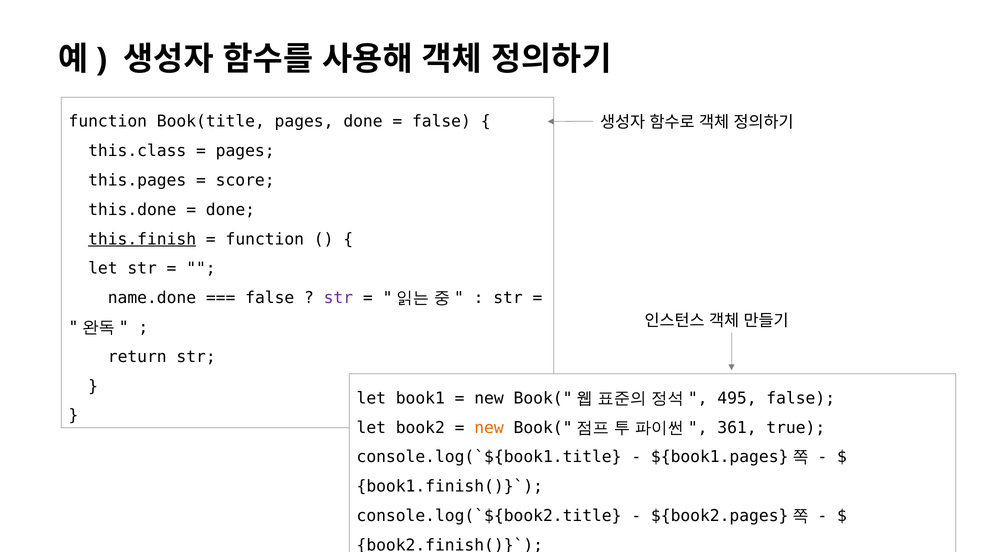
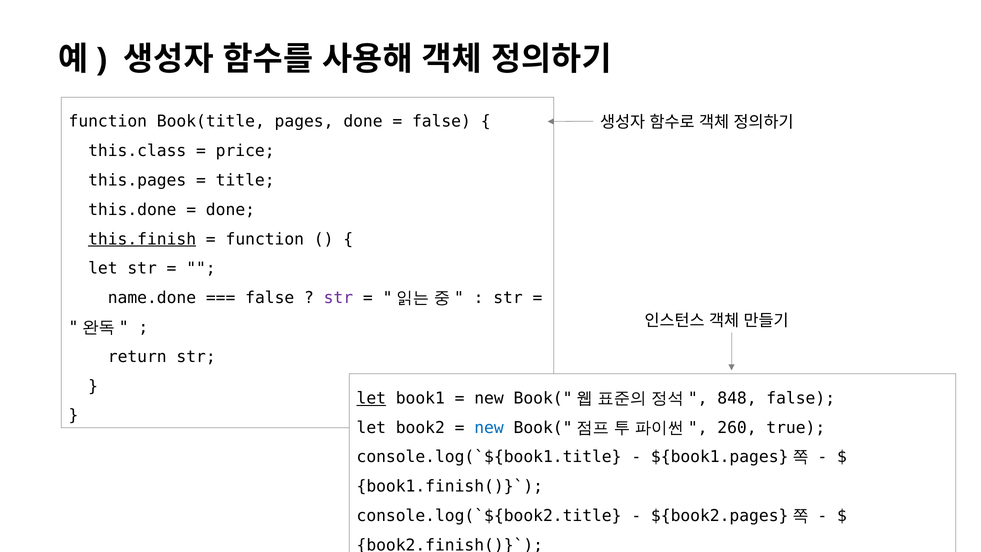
pages: pages -> price (245, 151)
score: score -> title (245, 180)
let underline: none -> present (371, 398)
495: 495 -> 848 (737, 398)
new colour: orange -> blue (489, 428)
361: 361 -> 260 (737, 428)
